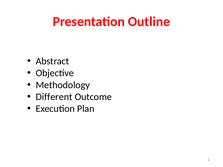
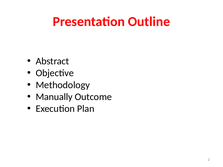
Different: Different -> Manually (54, 97)
